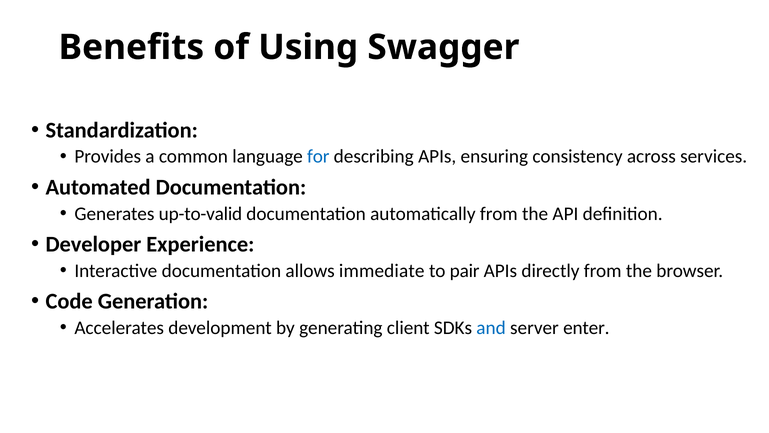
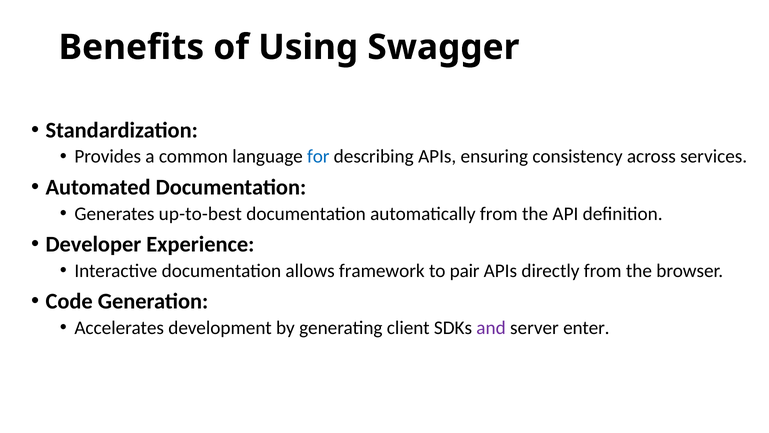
up-to-valid: up-to-valid -> up-to-best (200, 213)
immediate: immediate -> framework (382, 270)
and colour: blue -> purple (491, 327)
